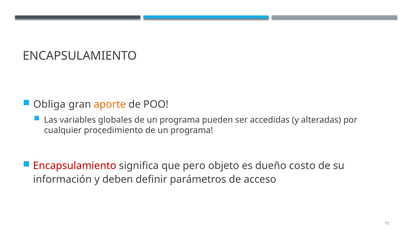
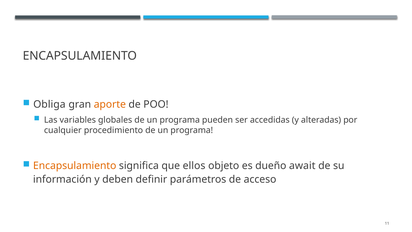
Encapsulamiento colour: red -> orange (75, 166)
pero: pero -> ellos (194, 166)
costo: costo -> await (302, 166)
